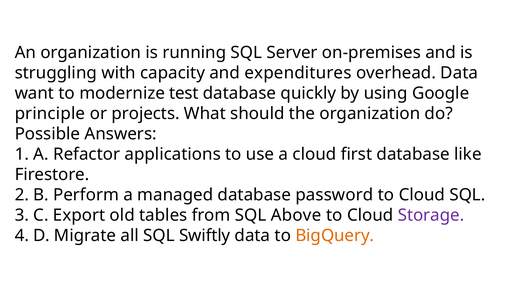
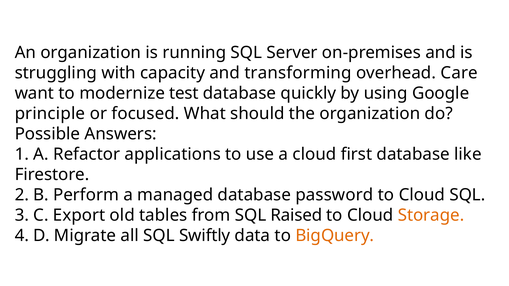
expenditures: expenditures -> transforming (298, 73)
overhead Data: Data -> Care (459, 73)
projects: projects -> focused (145, 114)
Above: Above -> Raised (296, 216)
Storage colour: purple -> orange (431, 216)
